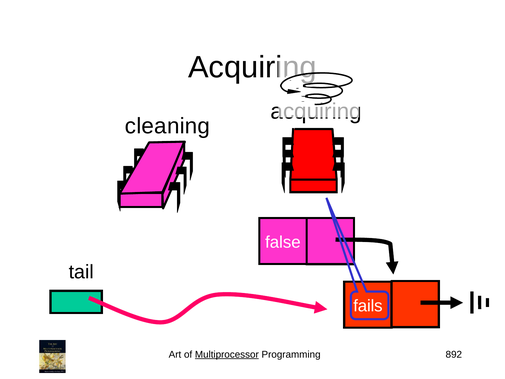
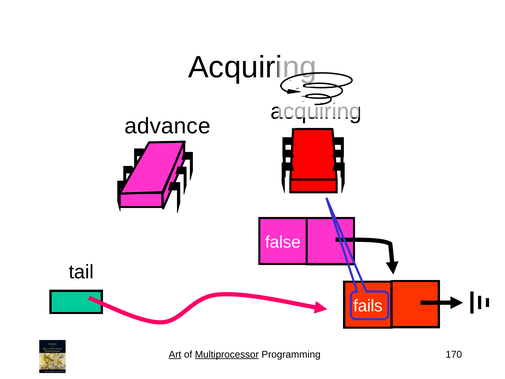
cleaning: cleaning -> advance (168, 126)
Art underline: none -> present (175, 354)
892: 892 -> 170 (454, 354)
